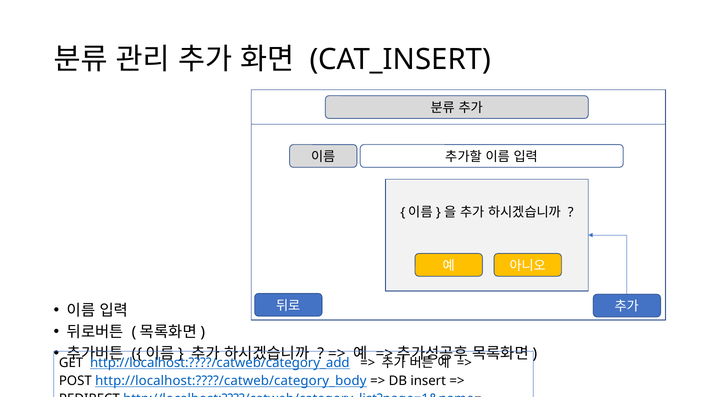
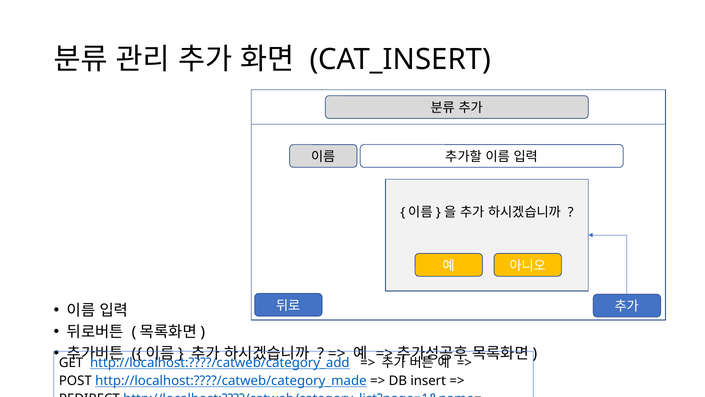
http://localhost:????/catweb/category_body: http://localhost:????/catweb/category_body -> http://localhost:????/catweb/category_made (231, 380)
